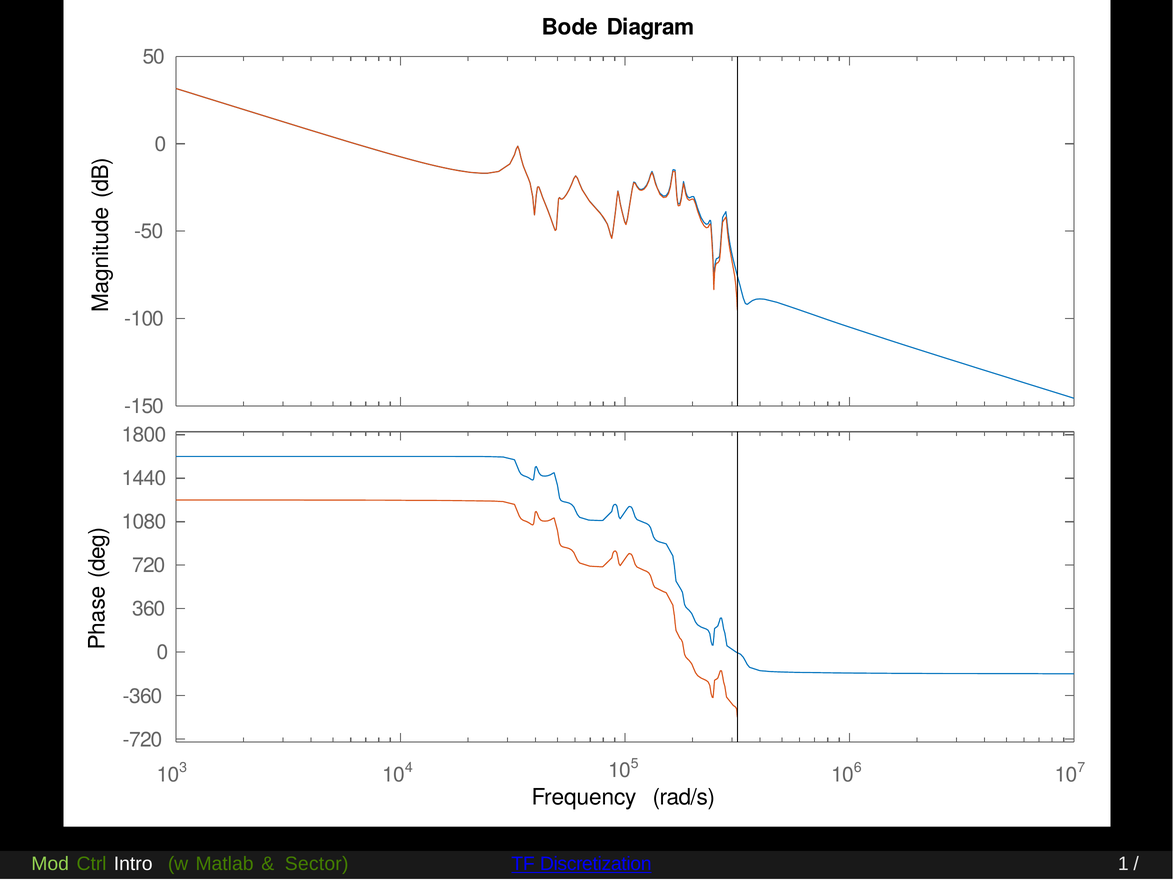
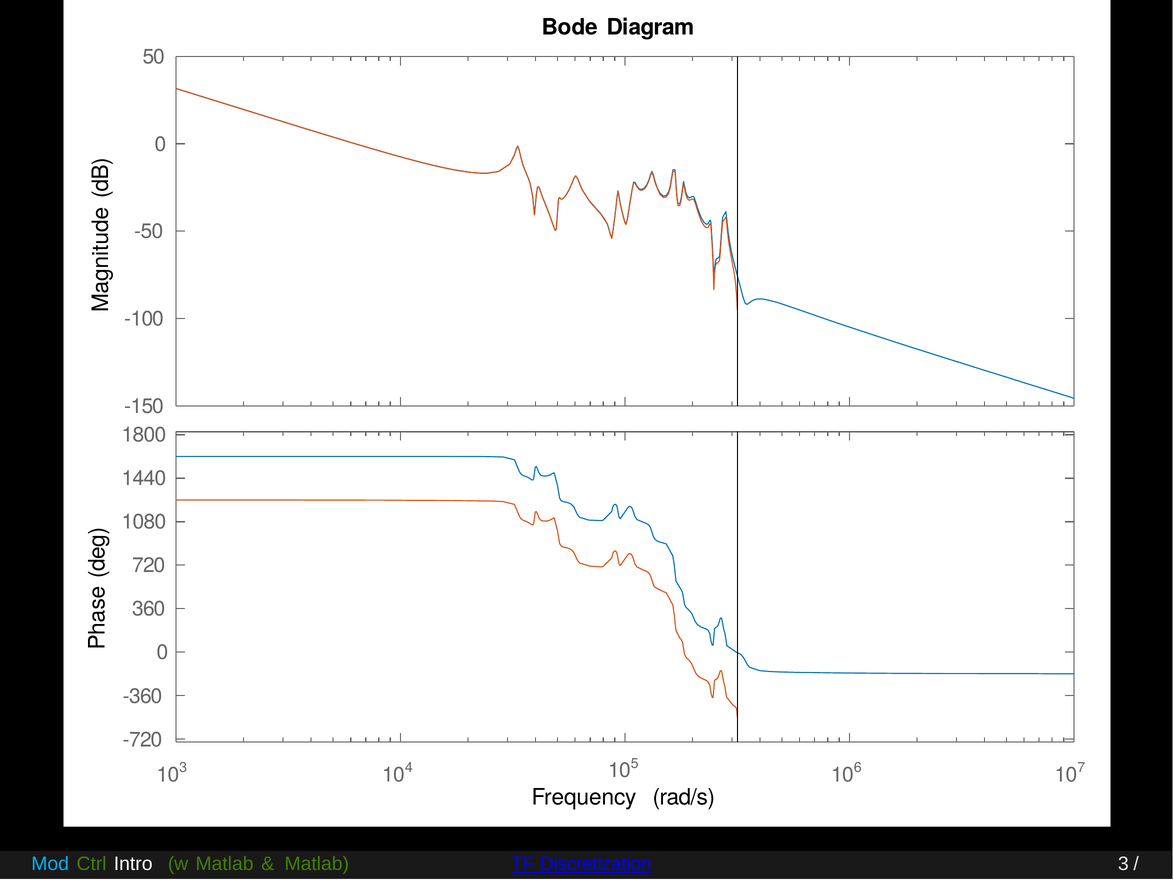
Mod colour: light green -> light blue (50, 864)
Sector: Sector -> Matlab (317, 864)
1: 1 -> 3 (1123, 864)
